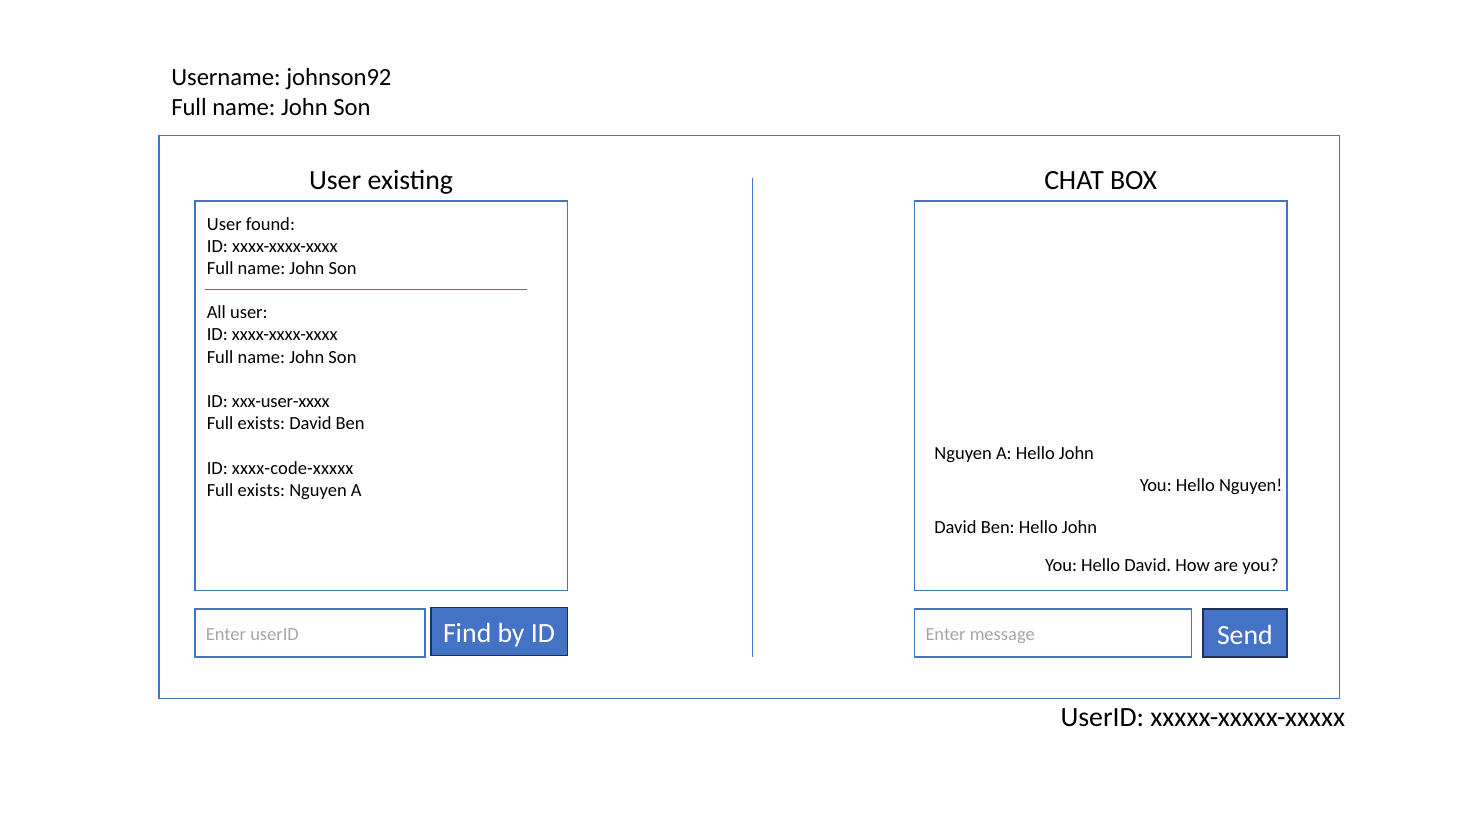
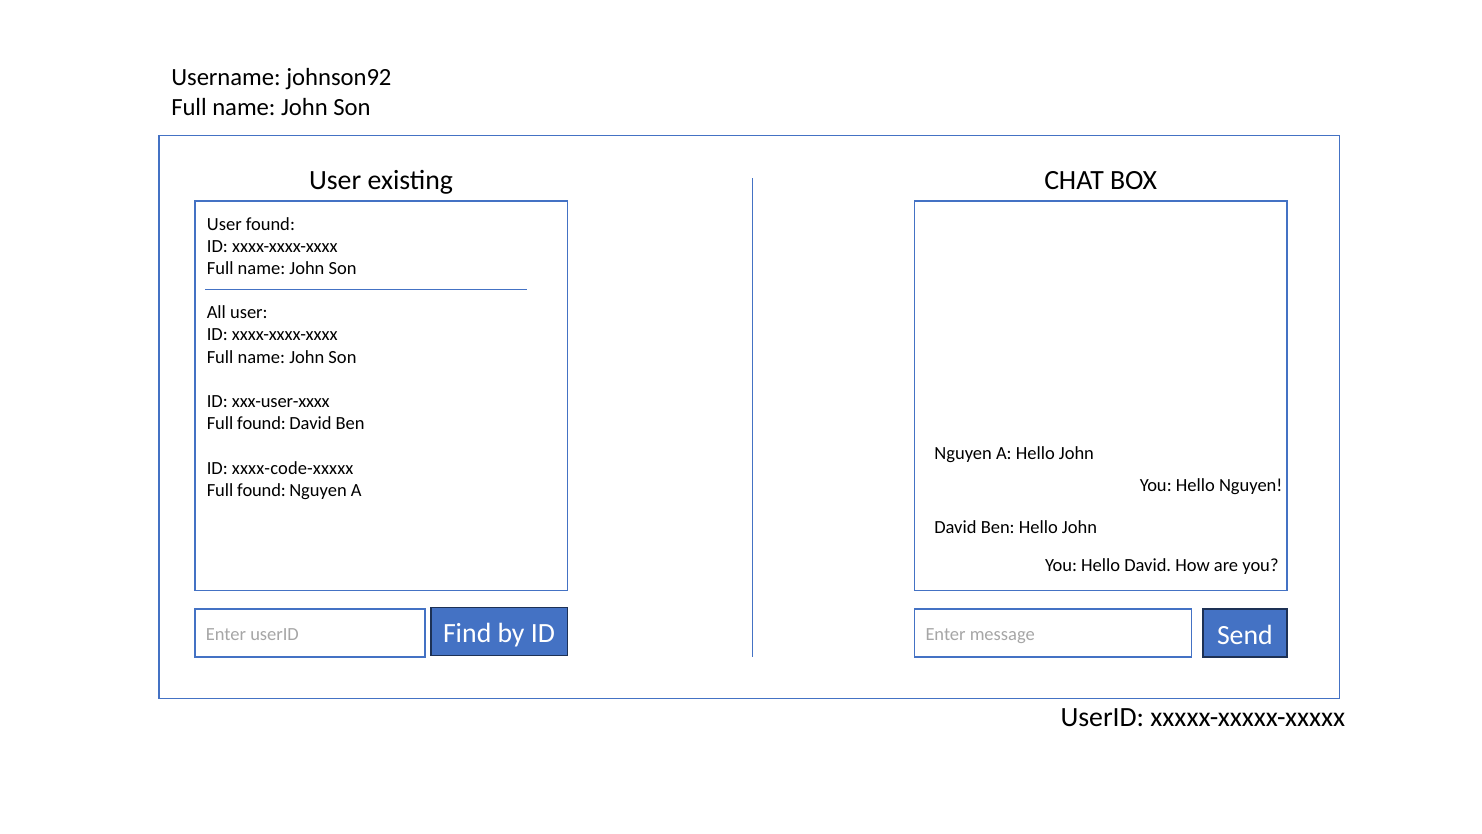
exists: exists -> found (261, 423)
exists: exists -> found (261, 490)
